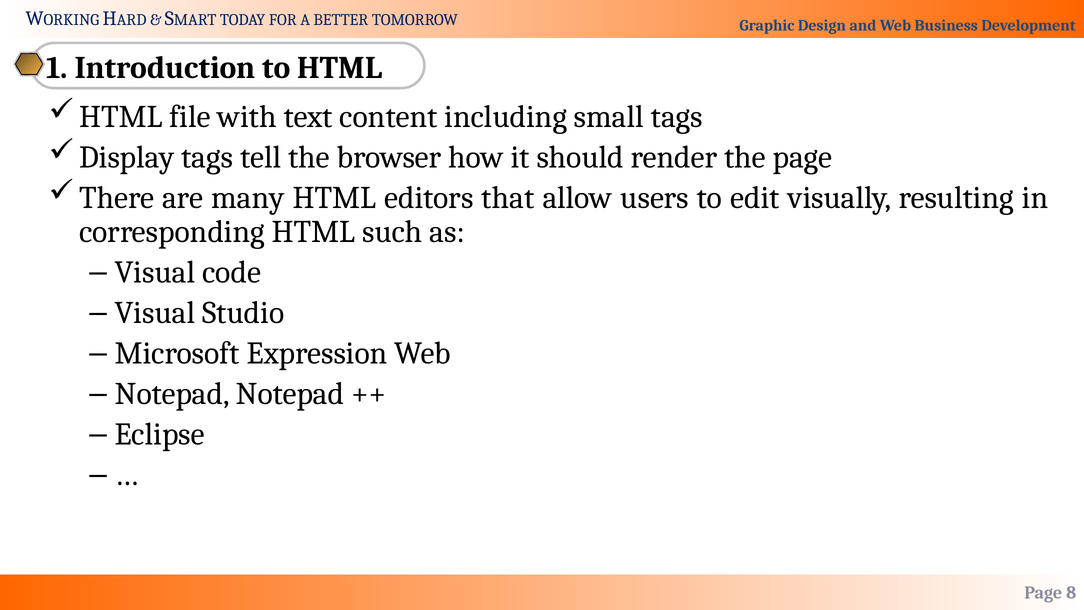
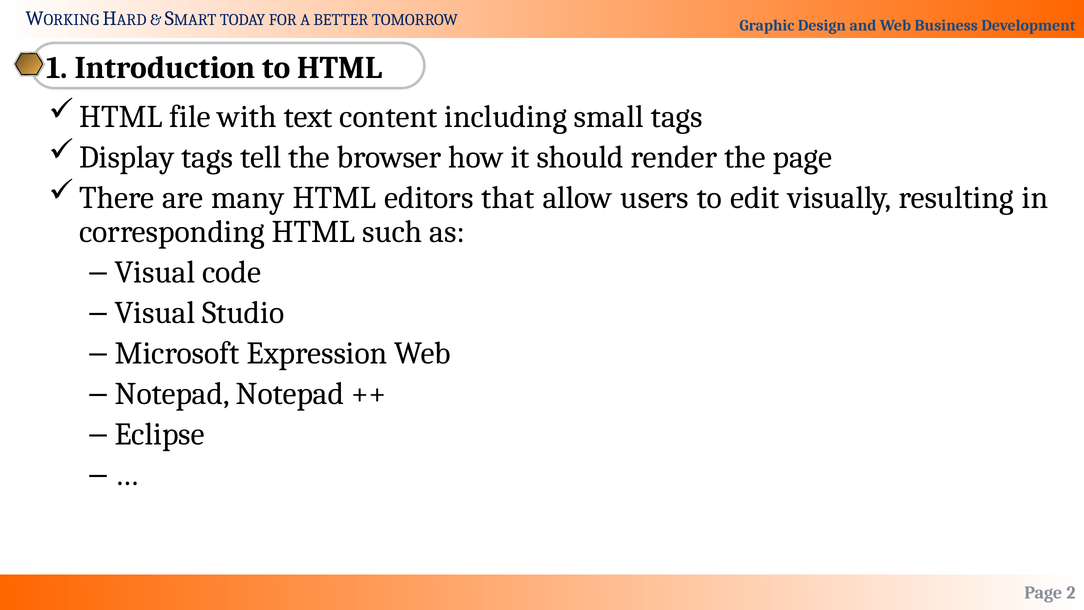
8: 8 -> 2 (1071, 592)
